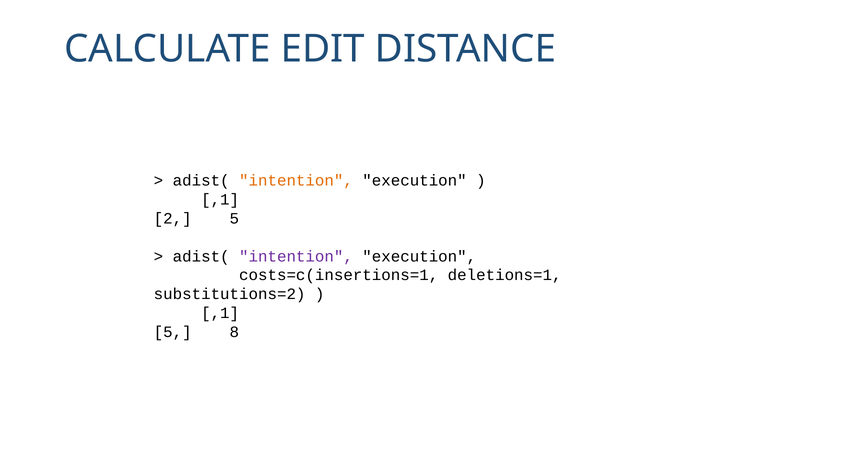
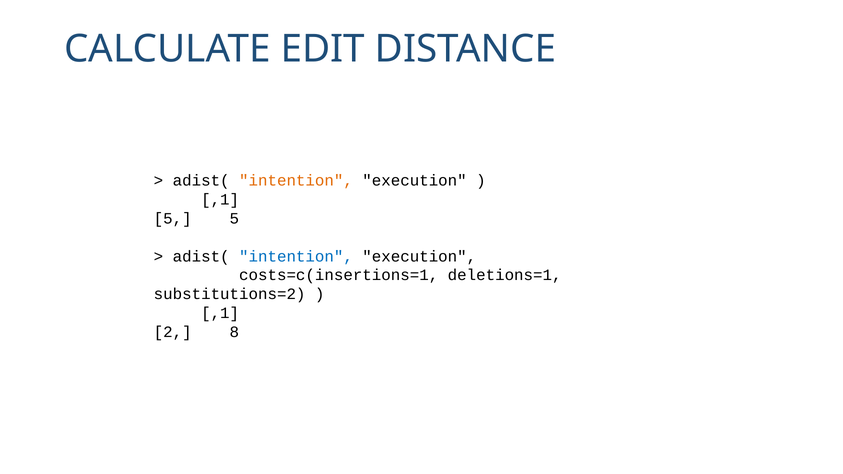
2: 2 -> 5 (173, 218)
intention colour: purple -> blue (296, 256)
5: 5 -> 2 (173, 332)
